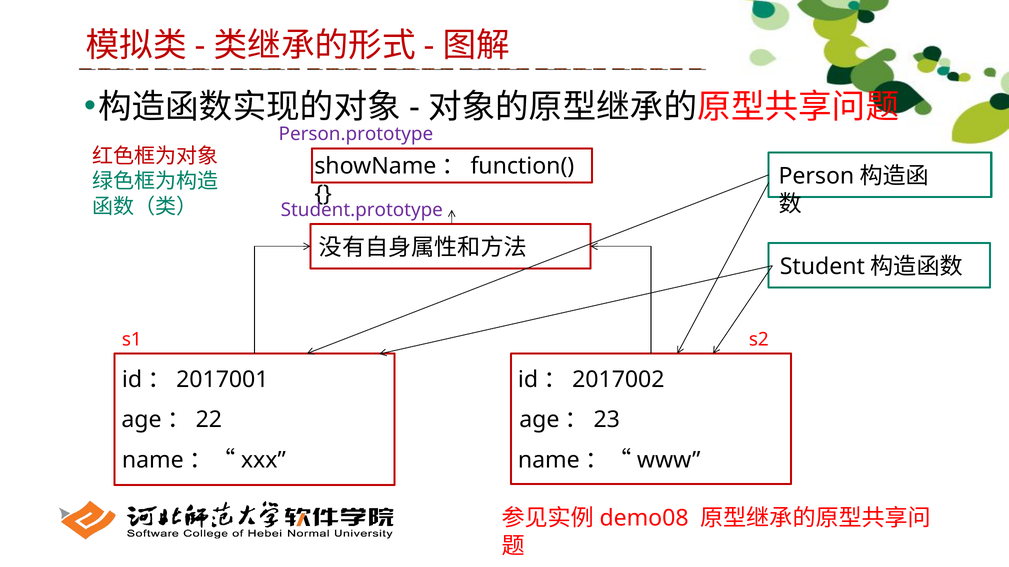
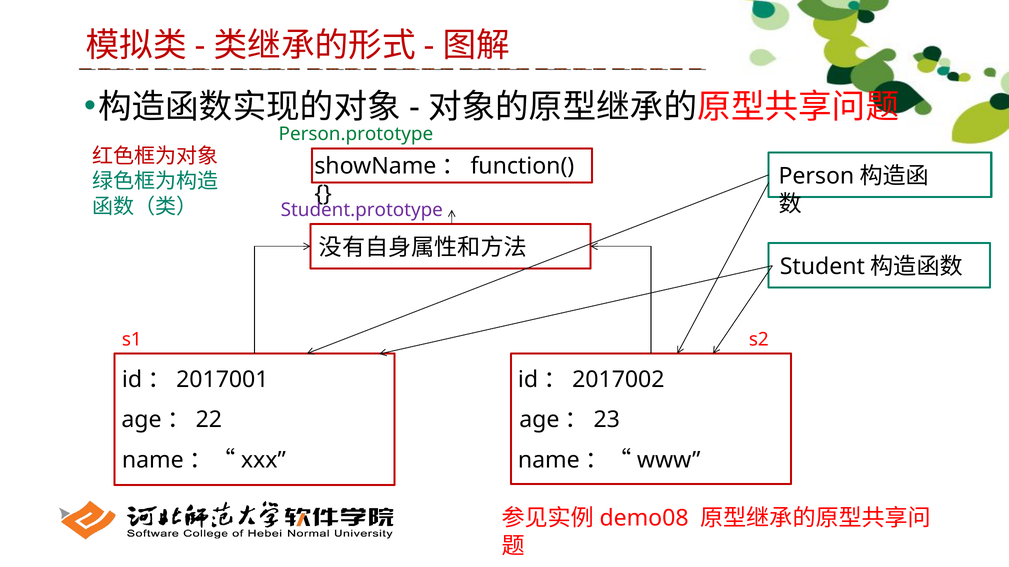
Person.prototype colour: purple -> green (356, 134)
